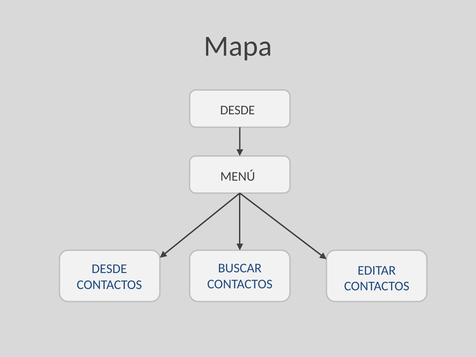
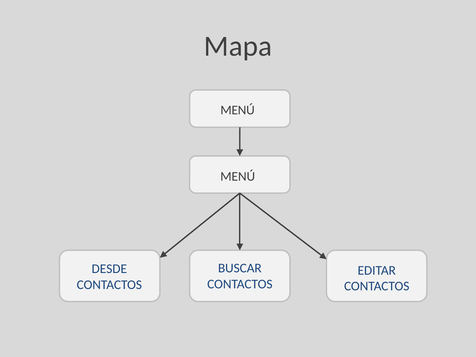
DESDE: DESDE -> MENÚ (238, 110)
